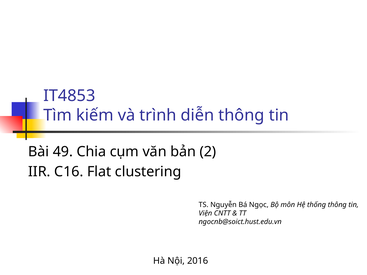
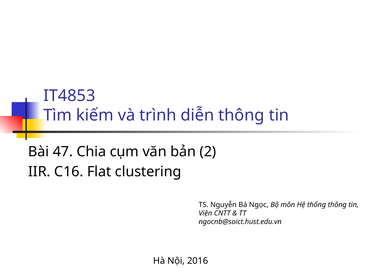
49: 49 -> 47 (63, 152)
